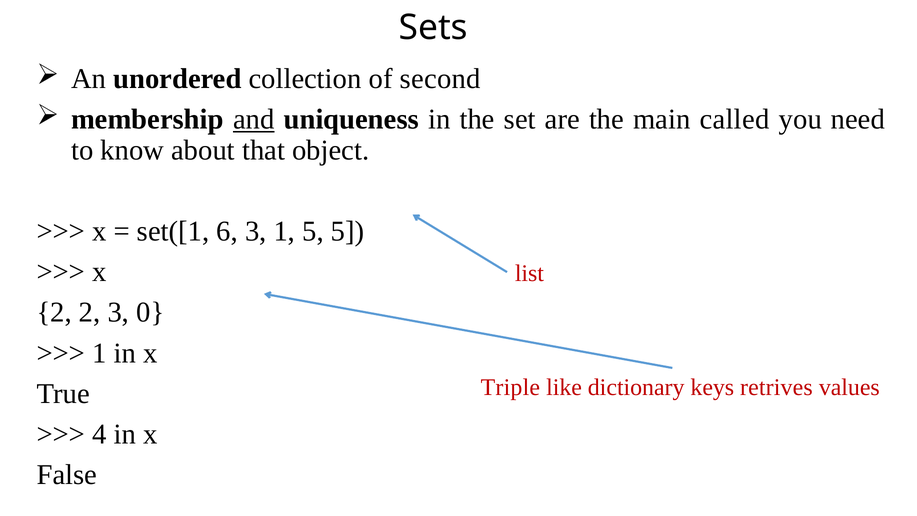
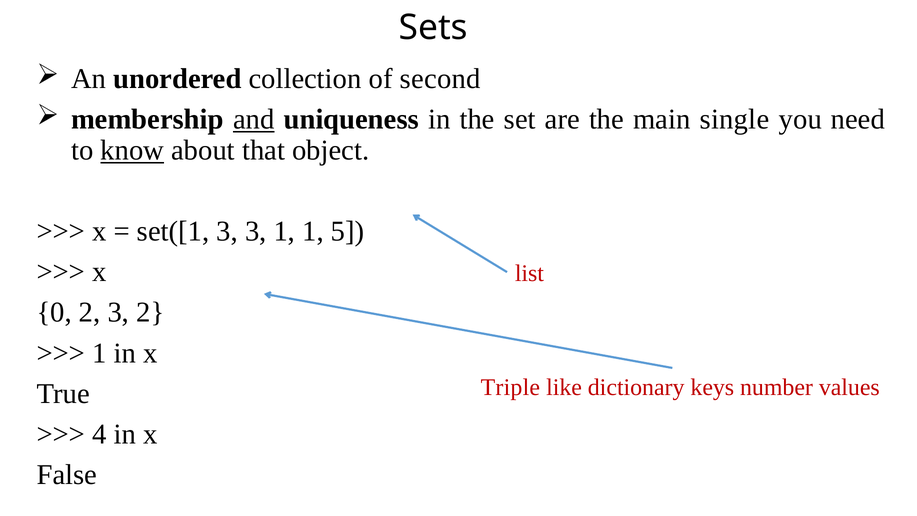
called: called -> single (735, 119)
know underline: none -> present (132, 150)
set([1 6: 6 -> 3 (227, 231)
1 5: 5 -> 1 (313, 231)
2: 2 -> 0 (54, 312)
3 0: 0 -> 2 (150, 312)
retrives: retrives -> number (776, 387)
